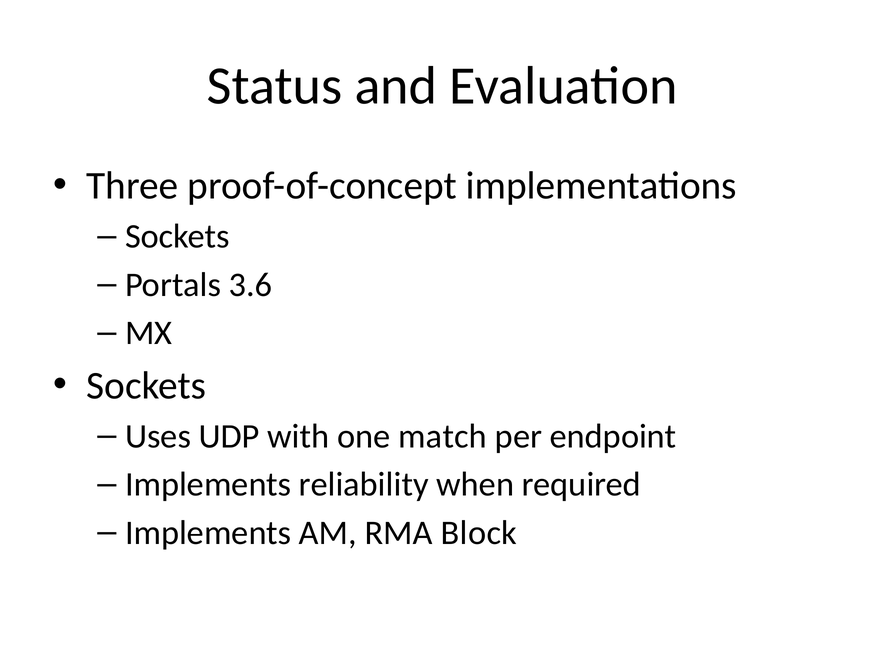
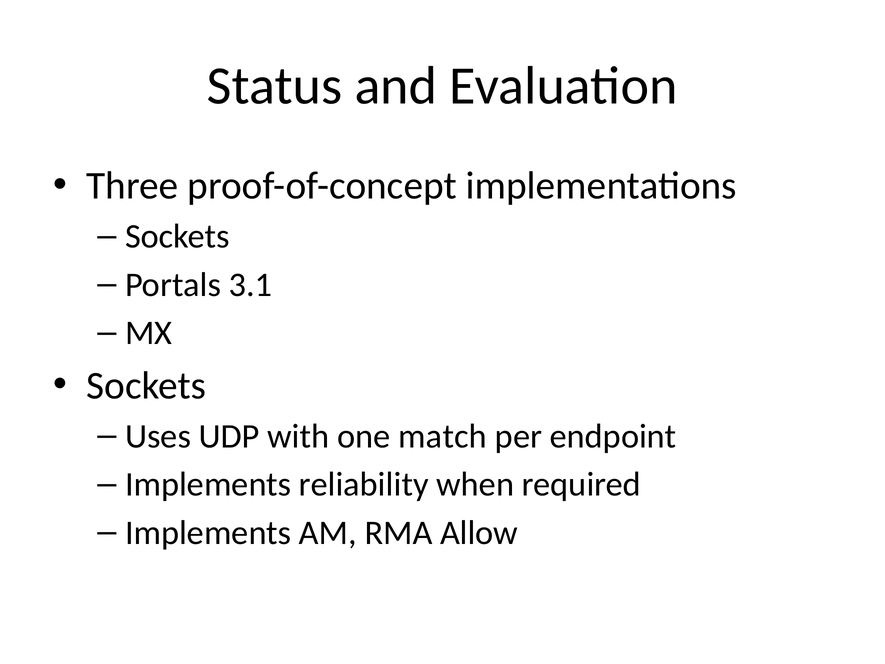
3.6: 3.6 -> 3.1 (250, 285)
Block: Block -> Allow (479, 533)
